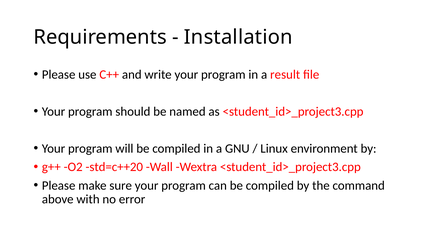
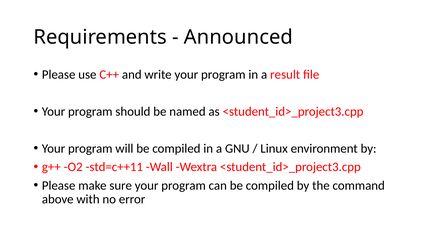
Installation: Installation -> Announced (238, 37)
std=c++20: std=c++20 -> std=c++11 (114, 167)
